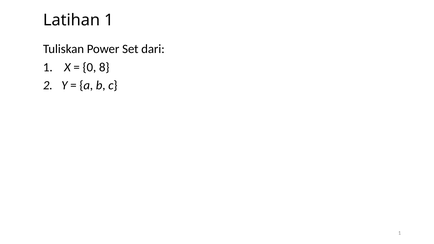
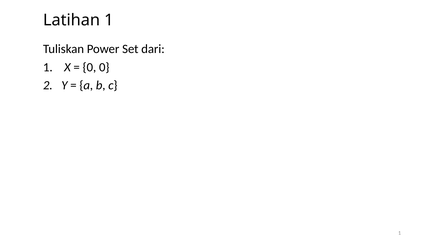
0 8: 8 -> 0 (104, 67)
